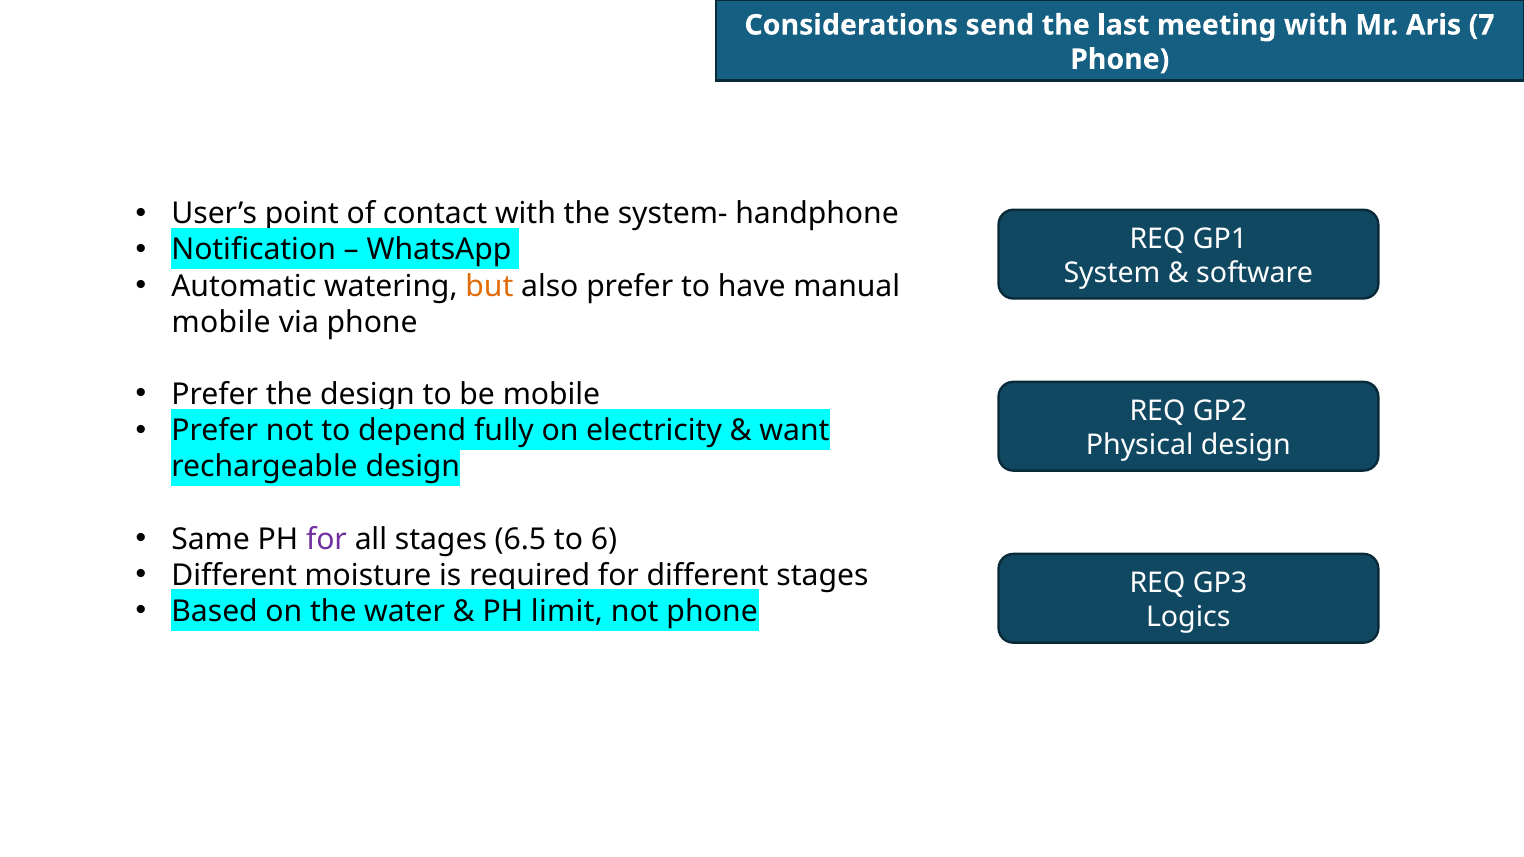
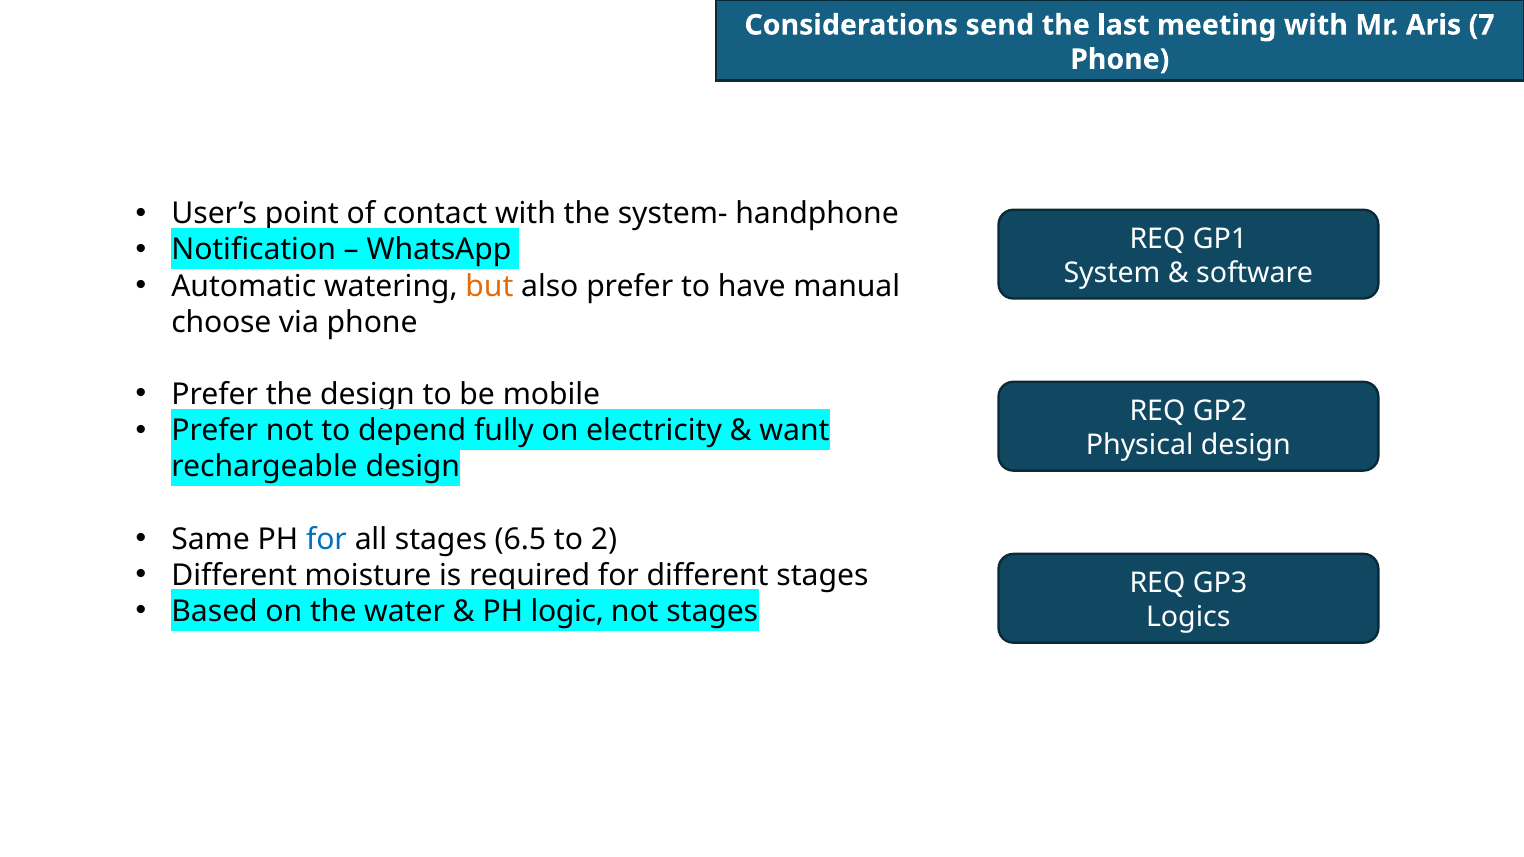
mobile: mobile -> choose (221, 322)
for colour: purple -> blue (326, 539)
6: 6 -> 2 (604, 539)
limit: limit -> logic (567, 612)
not phone: phone -> stages (712, 612)
